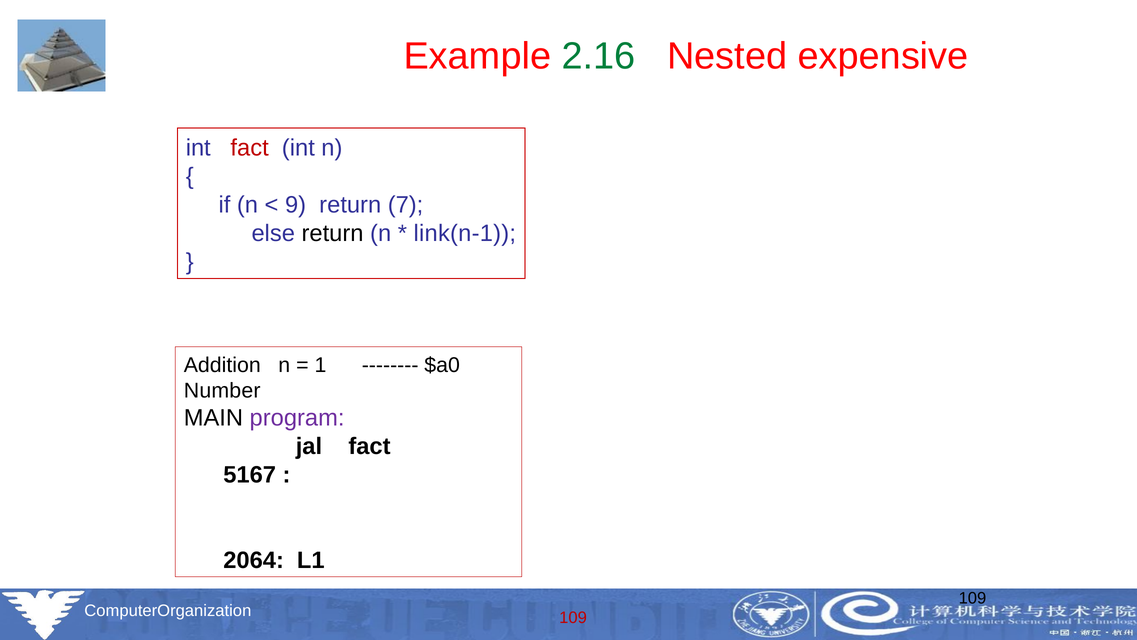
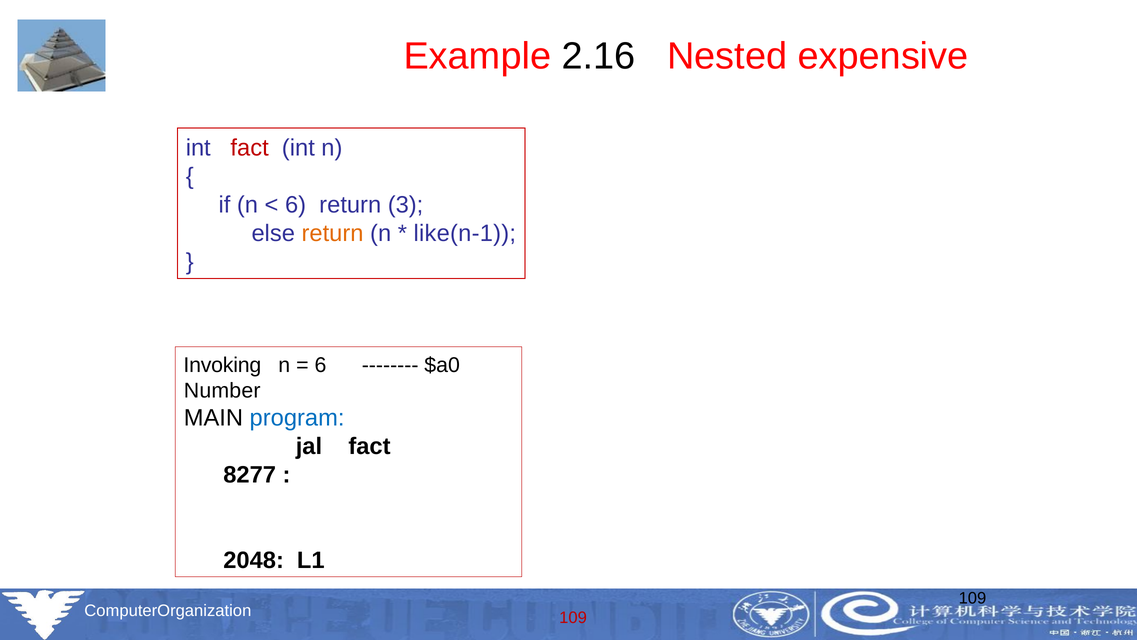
2.16 colour: green -> black (599, 56)
9: 9 -> 6 (296, 205)
7: 7 -> 3 (406, 205)
return colour: black -> orange (333, 233)
link(n-1: link(n-1 -> like(n-1 (465, 233)
Addition: Addition -> Invoking (222, 365)
1: 1 -> 6 (320, 365)
program colour: purple -> blue (297, 418)
5167: 5167 -> 8277 (250, 475)
2064: 2064 -> 2048 (254, 560)
